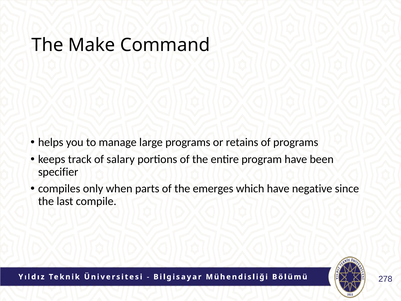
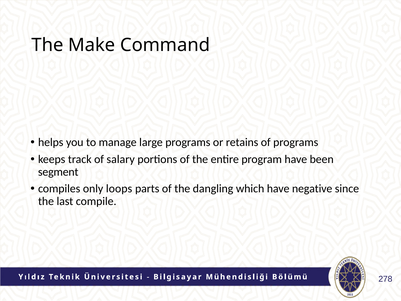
specifier: specifier -> segment (58, 172)
when: when -> loops (119, 189)
emerges: emerges -> dangling (213, 189)
